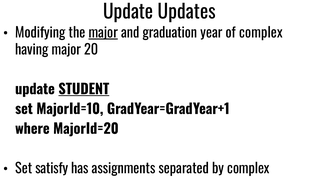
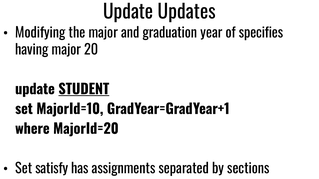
major underline: present -> none (103, 33)
of complex: complex -> specifies (261, 33)
by complex: complex -> sections (248, 169)
